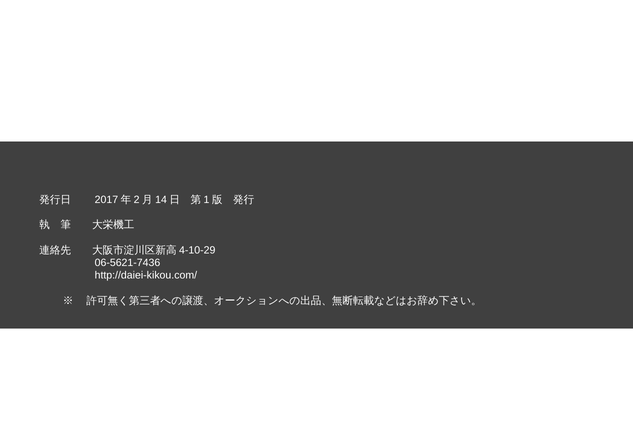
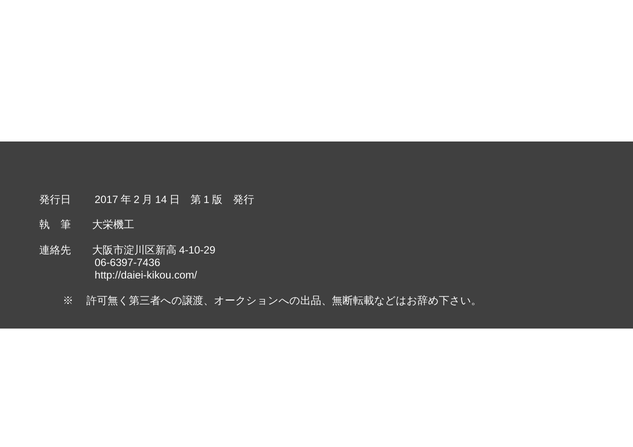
06-5621-7436: 06-5621-7436 -> 06-6397-7436 (127, 263)
